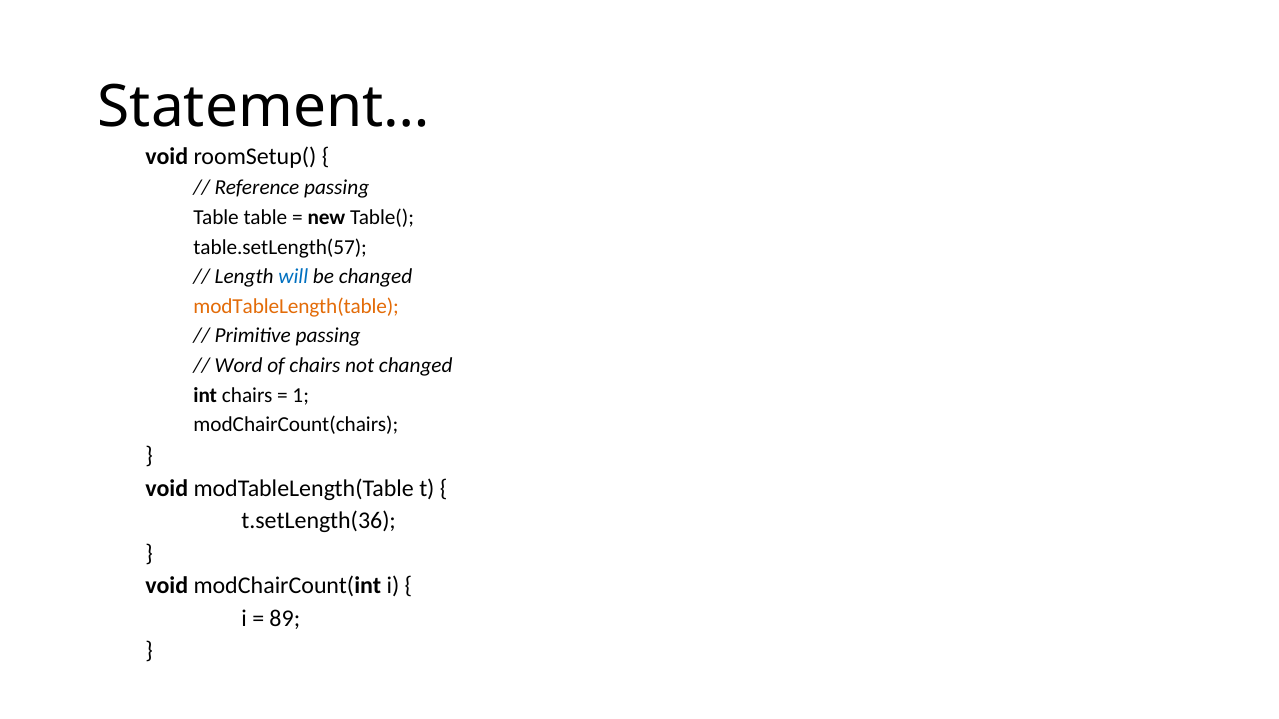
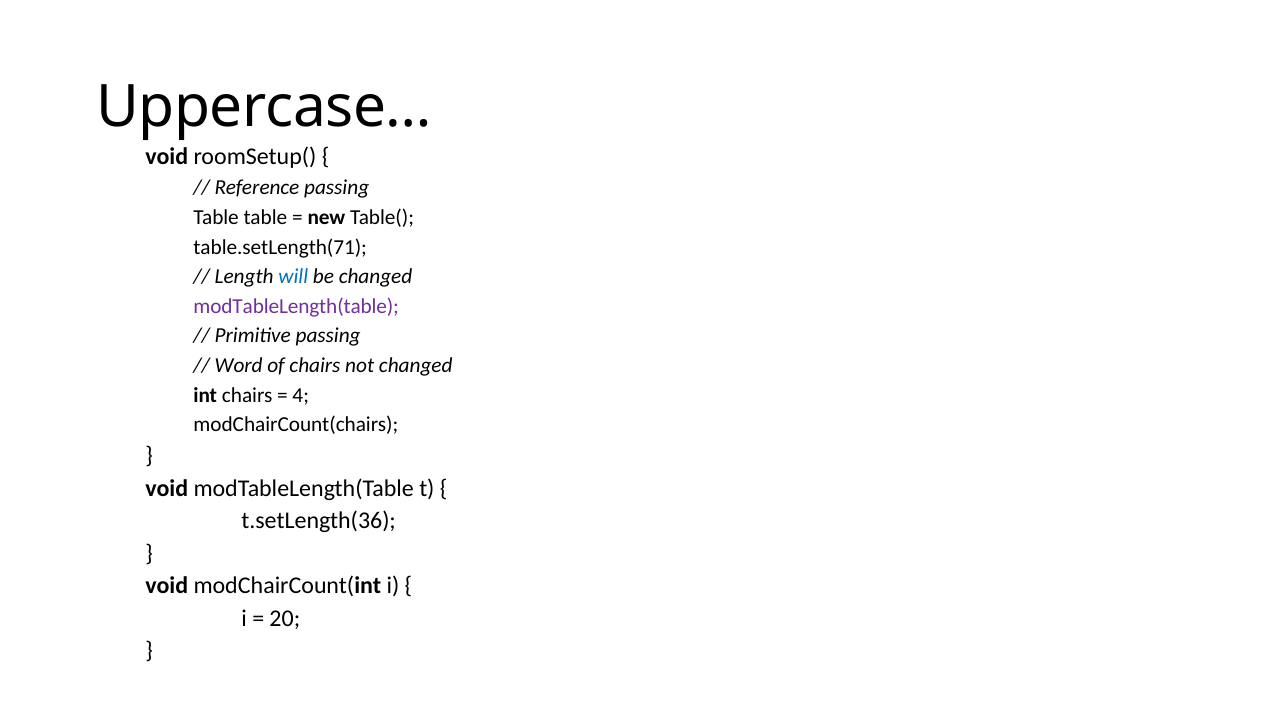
Statement…: Statement… -> Uppercase… (264, 107)
table.setLength(57: table.setLength(57 -> table.setLength(71 (280, 247)
modTableLength(table colour: orange -> purple (296, 306)
1: 1 -> 4 (301, 395)
89: 89 -> 20 (285, 619)
